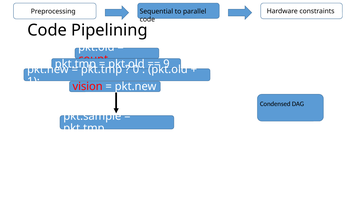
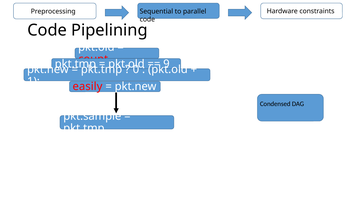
vision: vision -> easily (87, 86)
